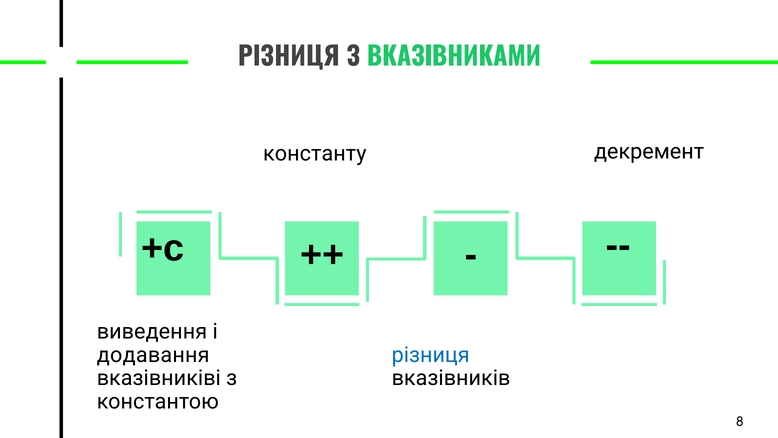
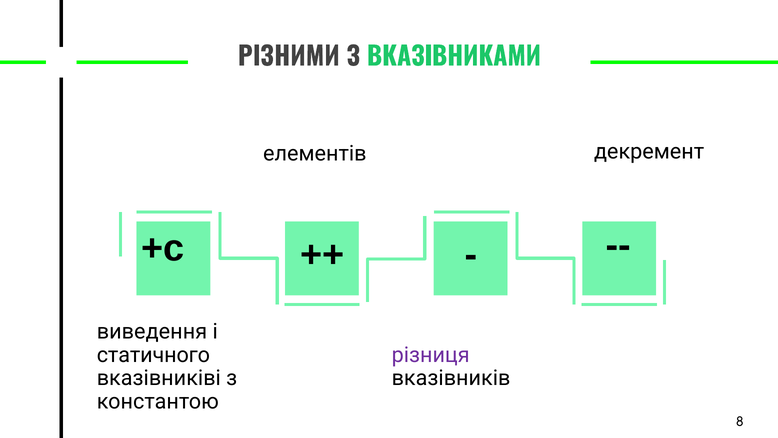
РІЗНИЦЯ: РІЗНИЦЯ -> РІЗНИМИ (289, 57)
константу: константу -> елементів (315, 153)
додавання: додавання -> статичного (153, 355)
різниця colour: blue -> purple (431, 355)
